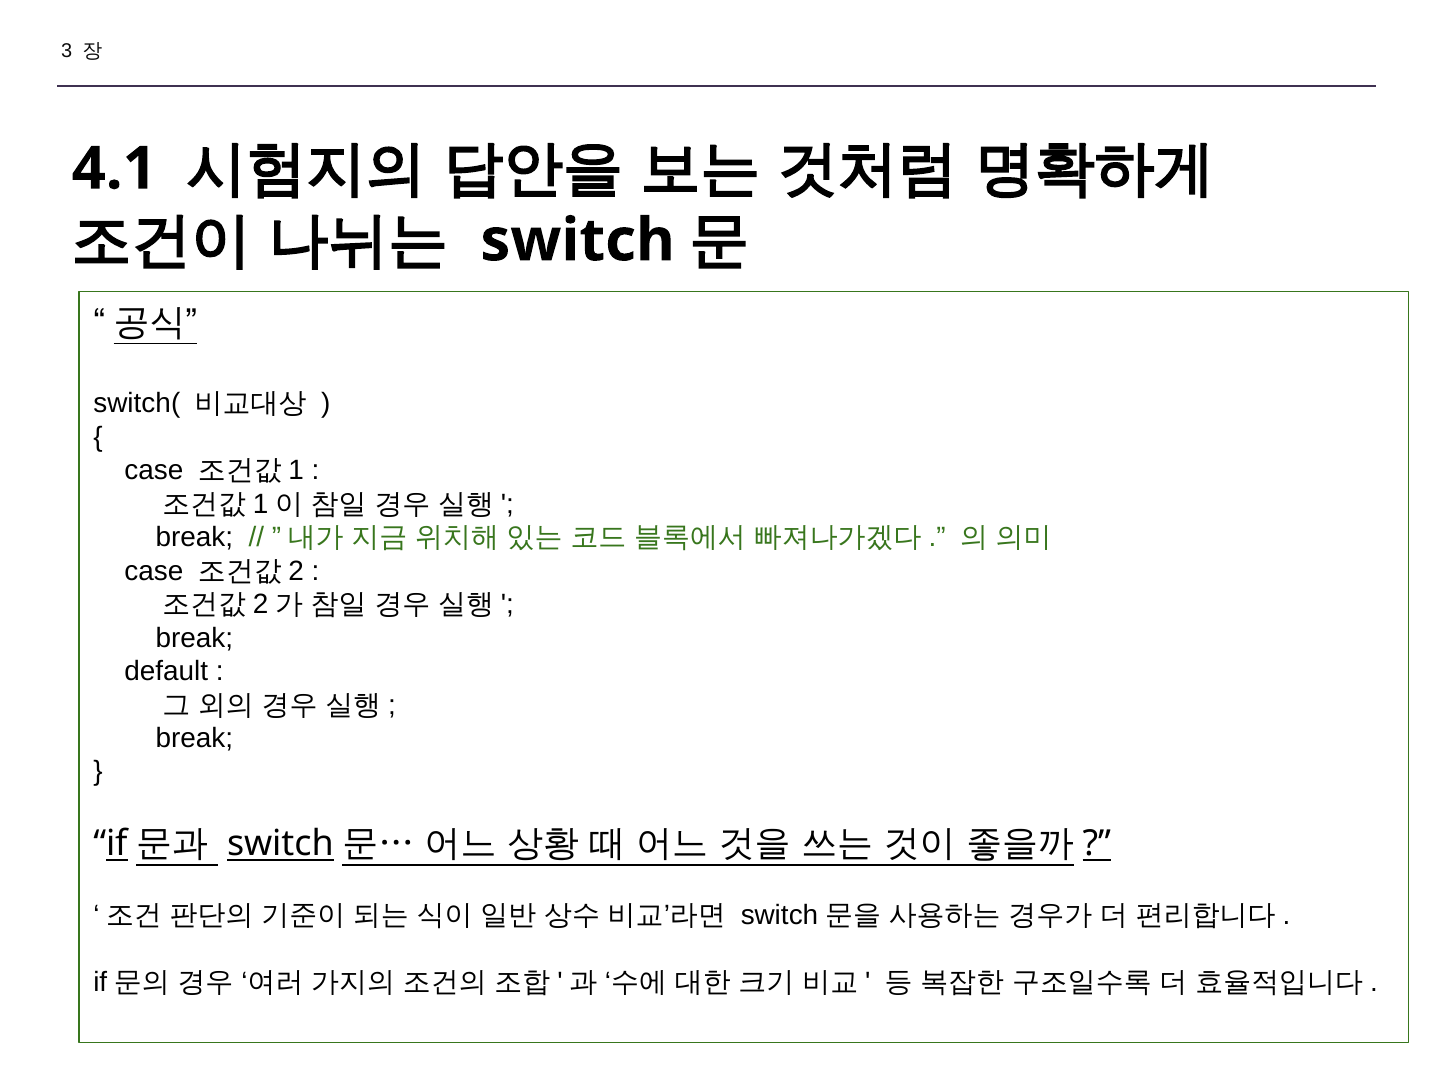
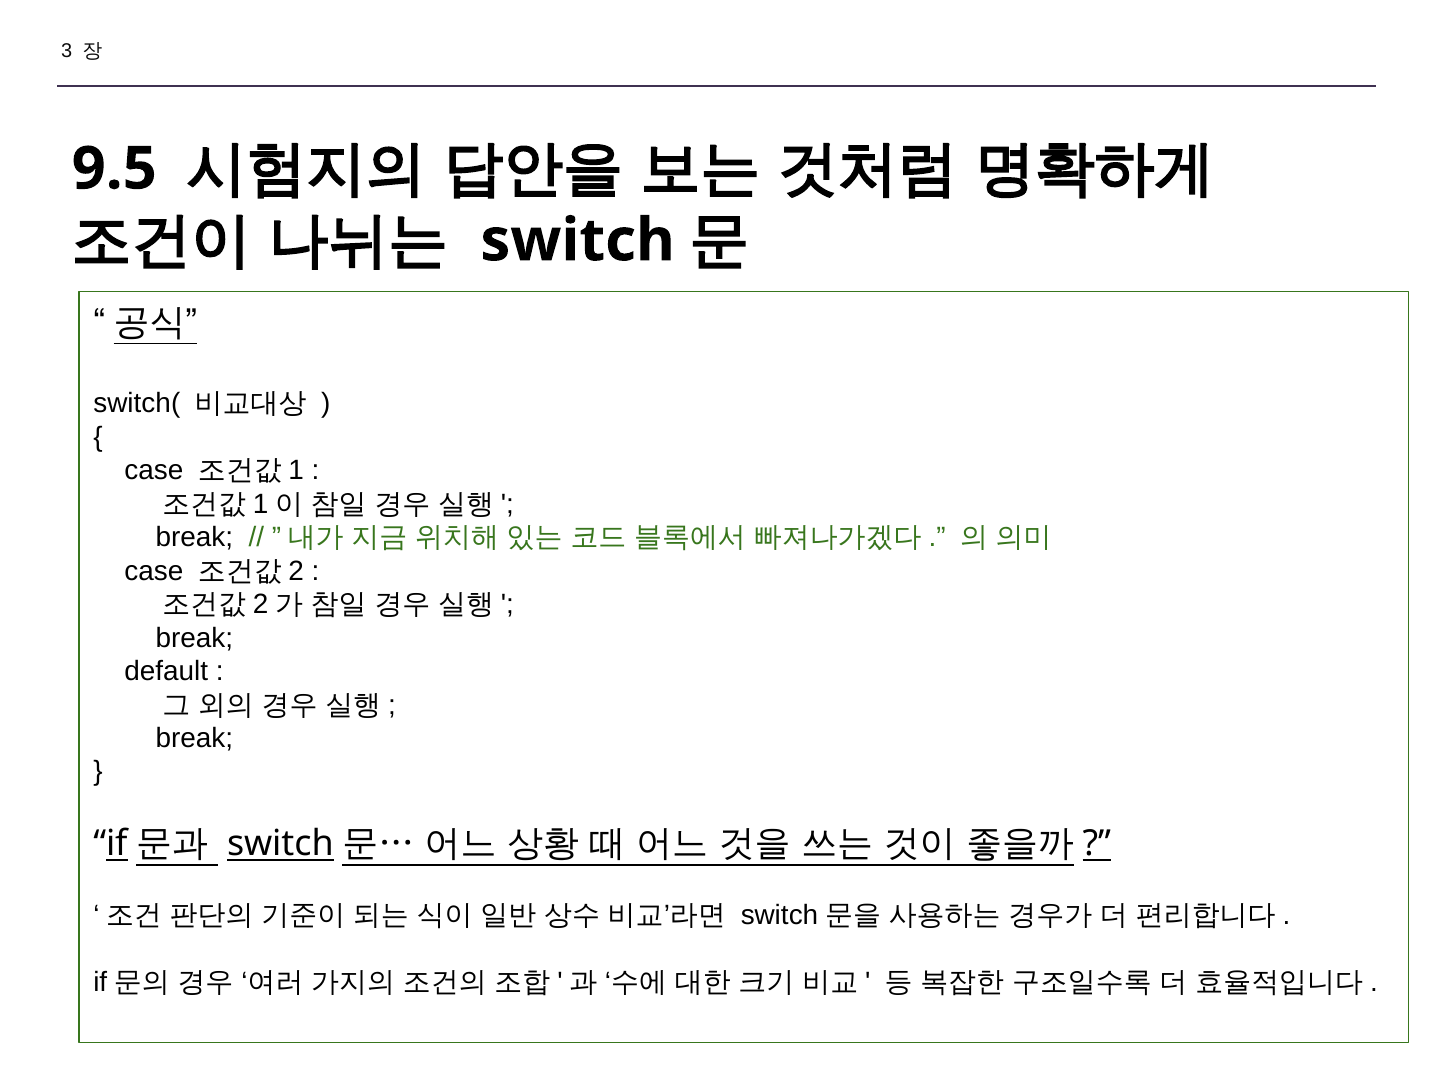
4.1: 4.1 -> 9.5 (114, 169)
